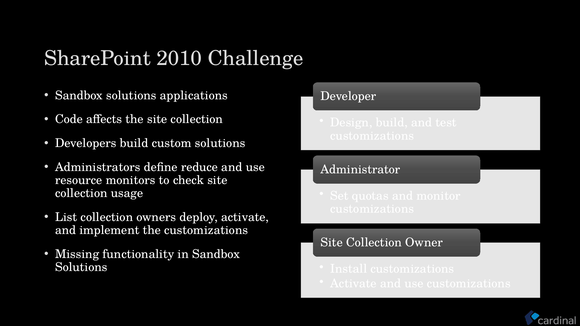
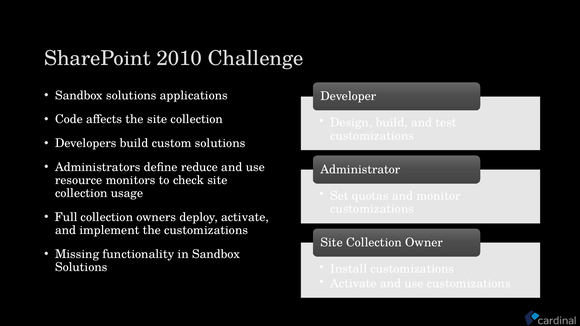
List: List -> Full (66, 217)
